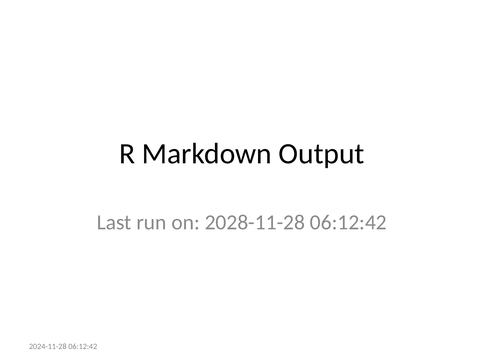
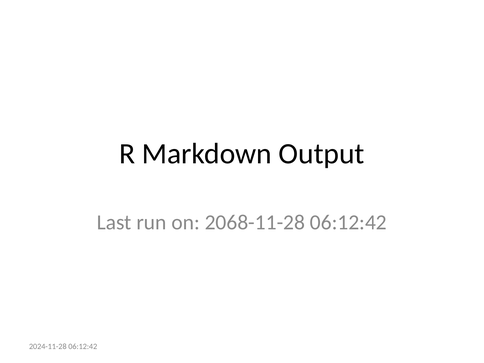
2028-11-28: 2028-11-28 -> 2068-11-28 (255, 223)
